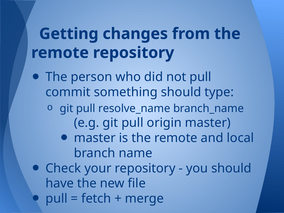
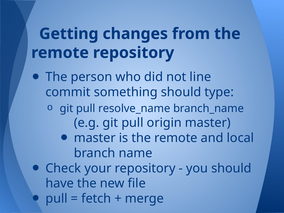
not pull: pull -> line (200, 77)
